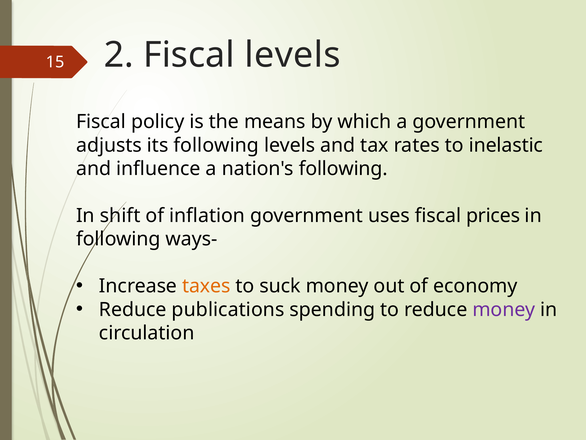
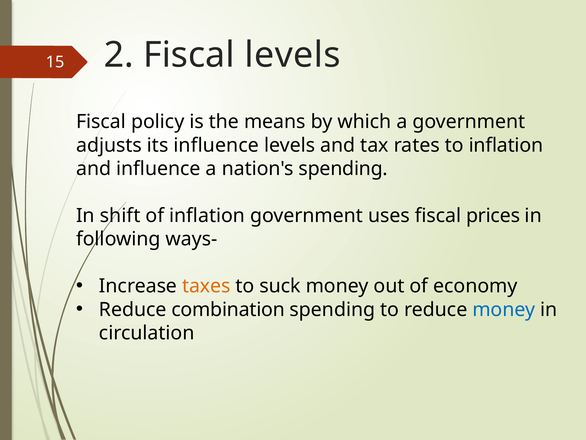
its following: following -> influence (216, 145)
to inelastic: inelastic -> inflation (506, 145)
nation's following: following -> spending (343, 169)
publications: publications -> combination (228, 309)
money colour: purple -> blue (504, 309)
